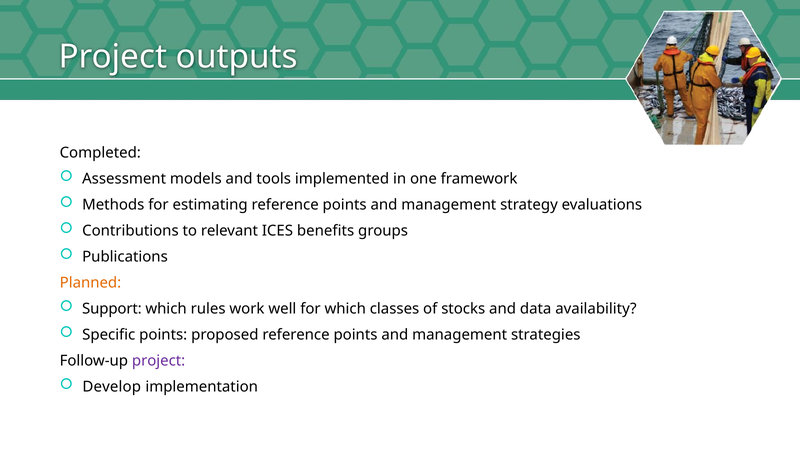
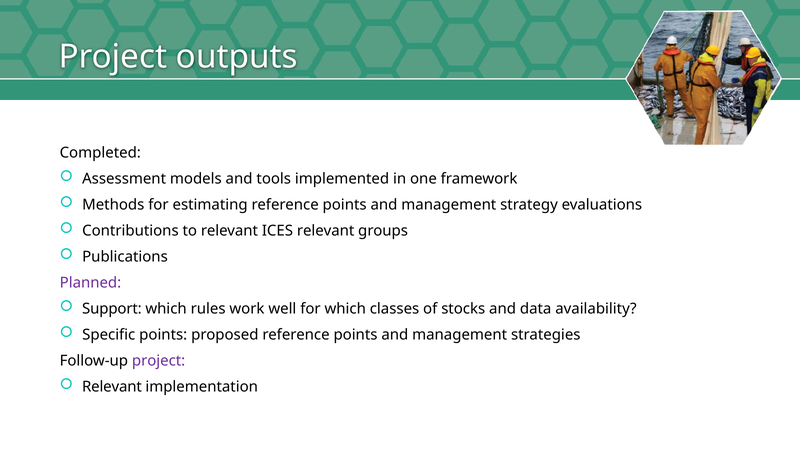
ICES benefits: benefits -> relevant (326, 231)
Planned colour: orange -> purple (90, 283)
Develop: Develop -> Relevant (112, 387)
